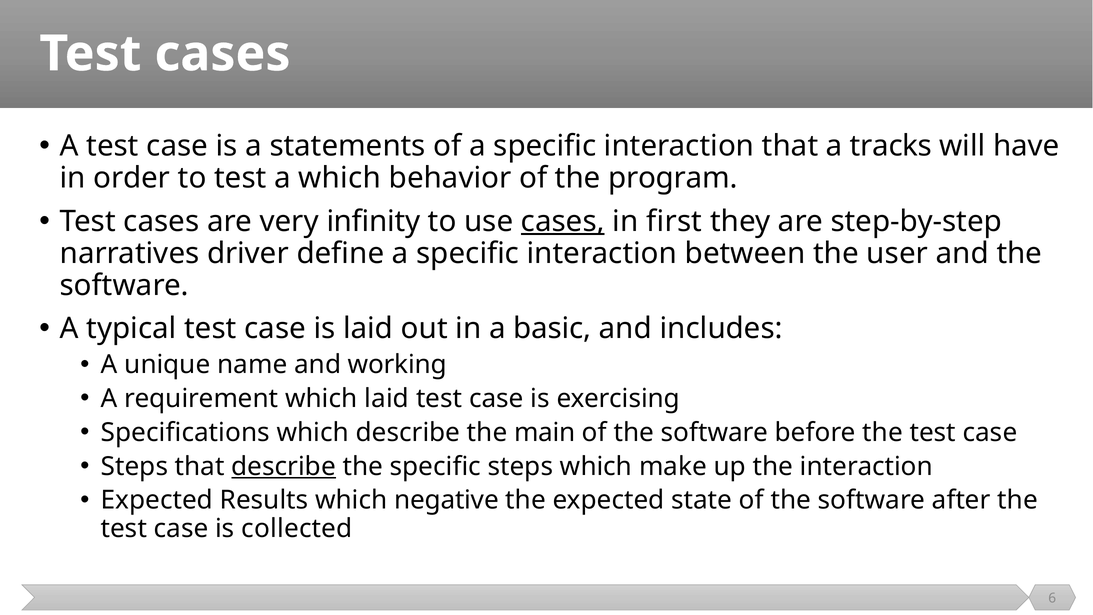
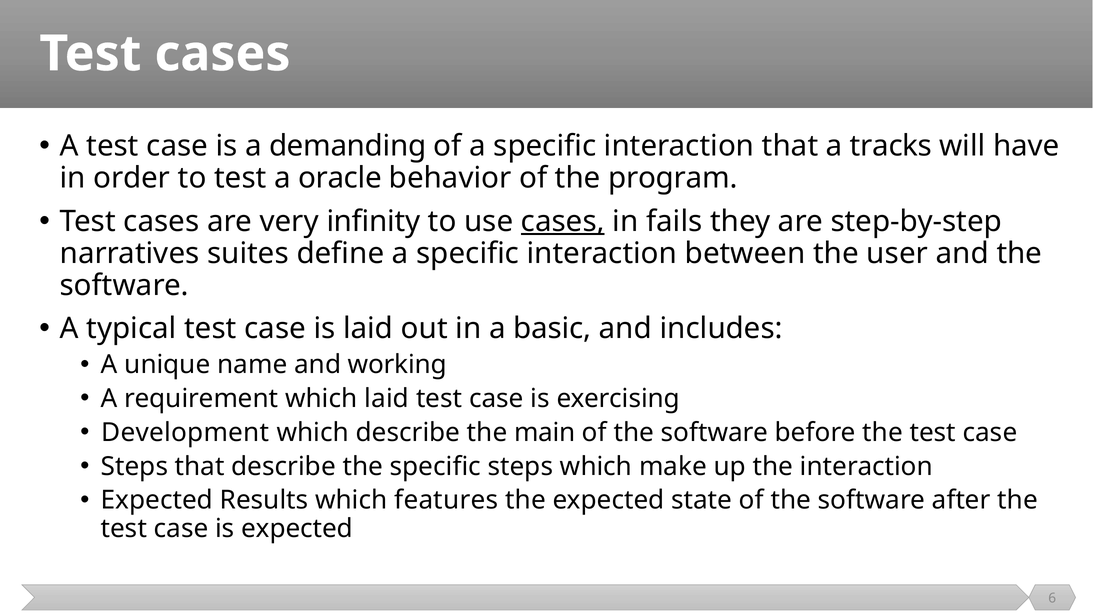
statements: statements -> demanding (348, 146)
a which: which -> oracle (340, 178)
first: first -> fails (674, 221)
driver: driver -> suites (248, 253)
Specifications: Specifications -> Development (185, 432)
describe underline: present -> none (284, 466)
negative: negative -> features (446, 500)
is collected: collected -> expected (297, 528)
